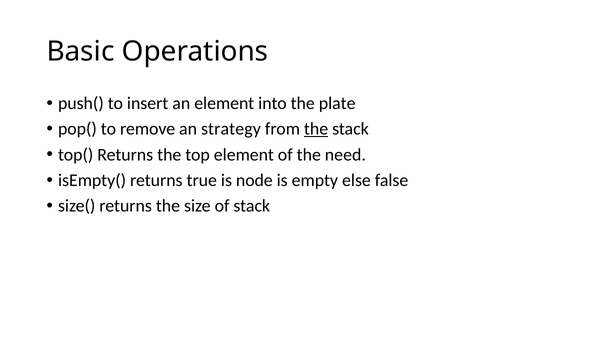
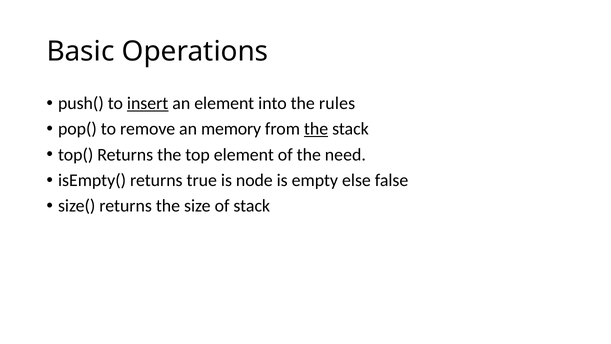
insert underline: none -> present (148, 103)
plate: plate -> rules (337, 103)
strategy: strategy -> memory (231, 129)
